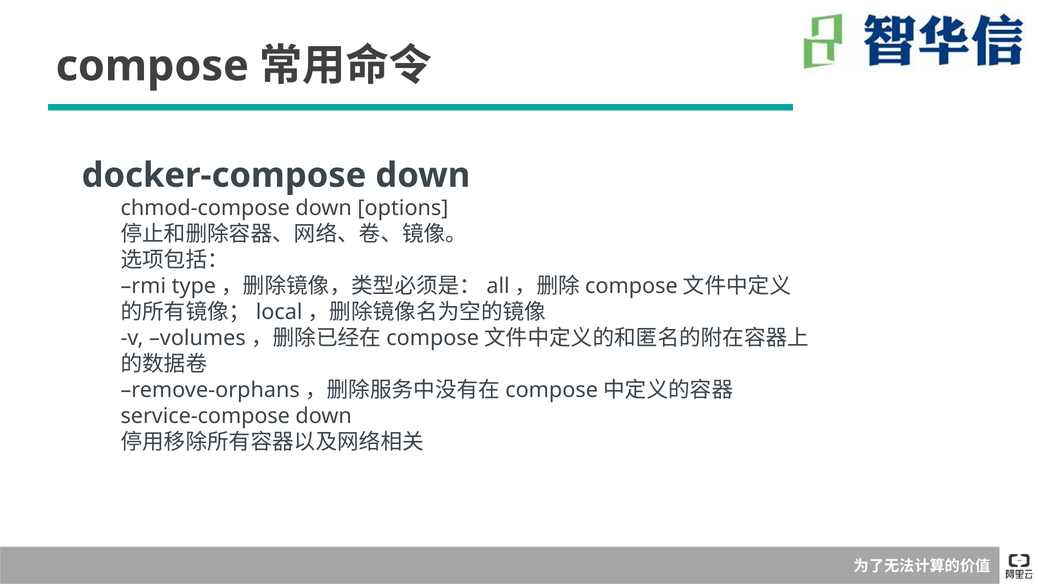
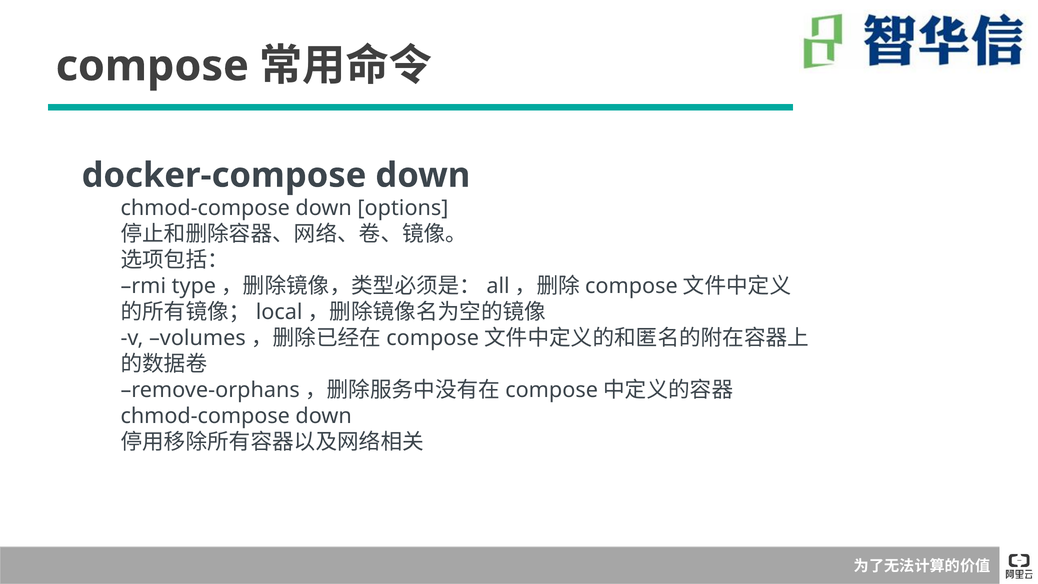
service-compose: service-compose -> chmod-compose (205, 416)
